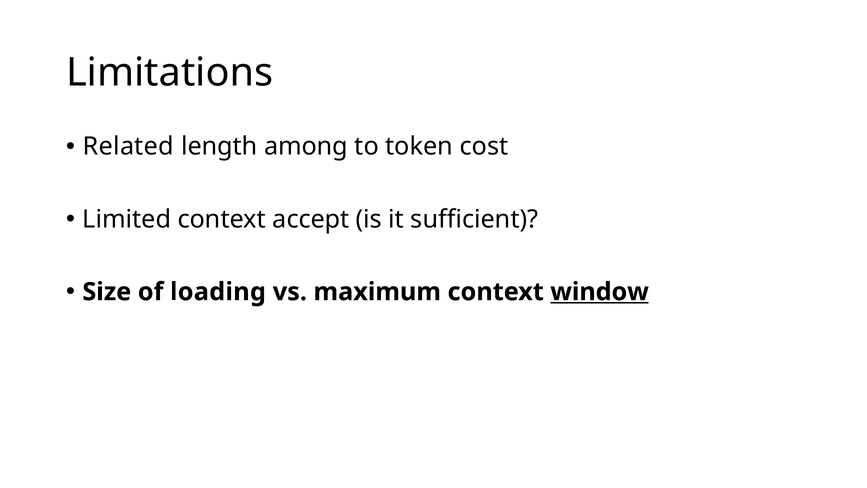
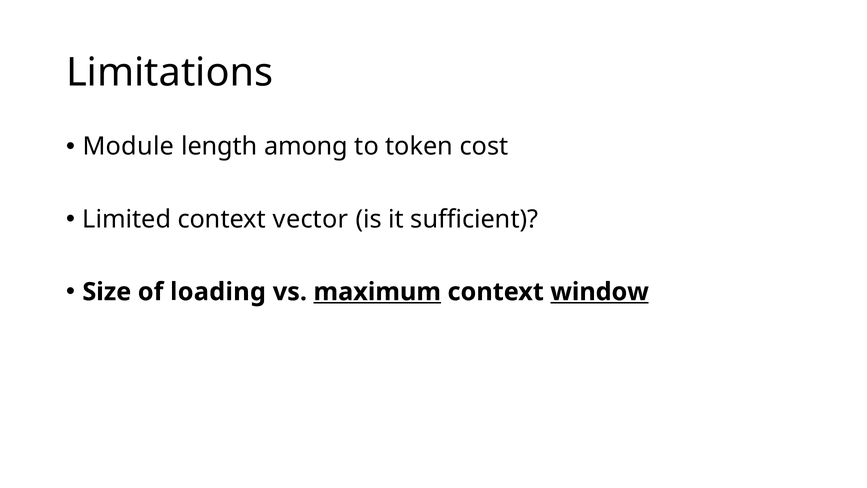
Related: Related -> Module (128, 147)
accept: accept -> vector (311, 219)
maximum underline: none -> present (377, 292)
